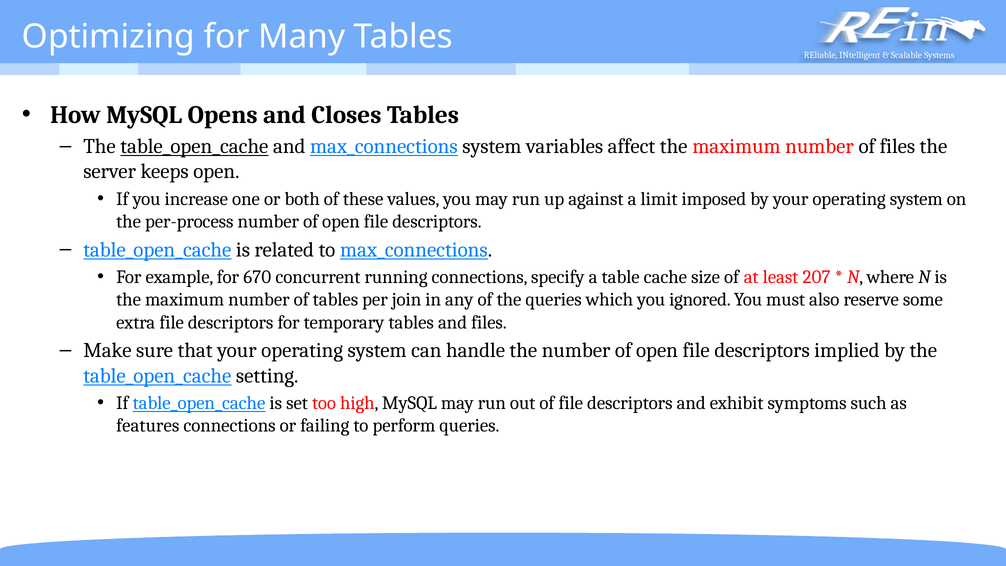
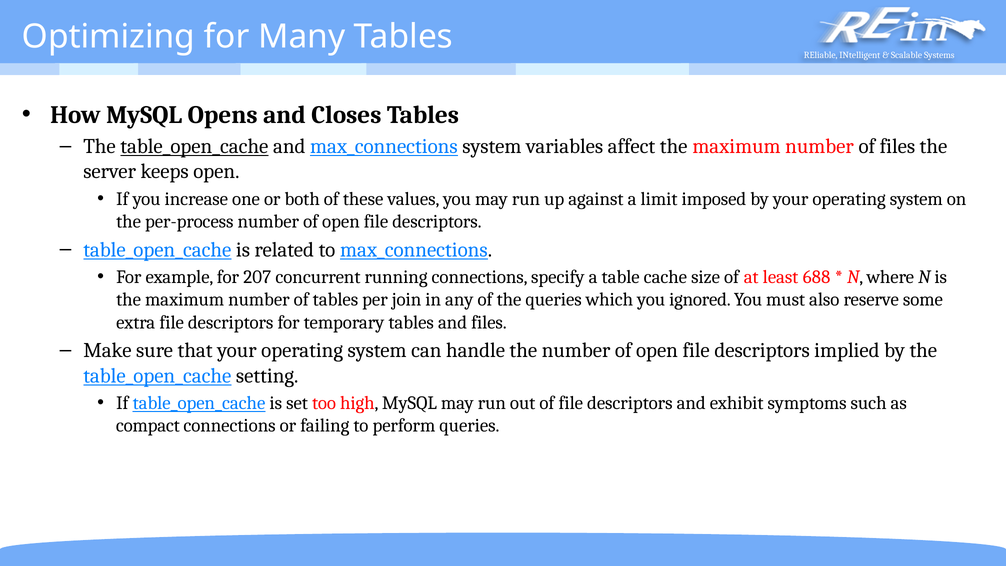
670: 670 -> 207 (257, 277)
207: 207 -> 688 (817, 277)
features: features -> compact (148, 426)
